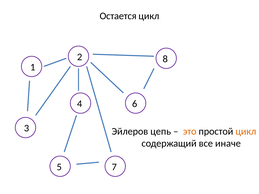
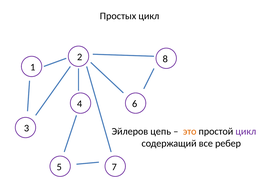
Остается: Остается -> Простых (118, 16)
цикл colour: orange -> purple (246, 132)
иначе: иначе -> ребер (228, 144)
